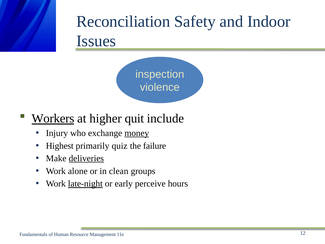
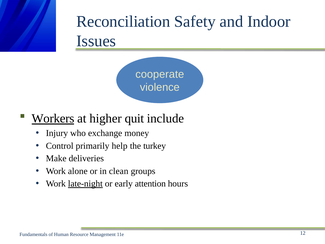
inspection: inspection -> cooperate (160, 74)
money underline: present -> none (137, 133)
Highest: Highest -> Control (60, 146)
quiz: quiz -> help (120, 146)
failure: failure -> turkey (155, 146)
deliveries underline: present -> none (86, 158)
perceive: perceive -> attention (150, 184)
